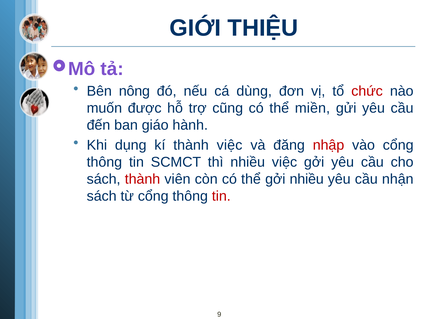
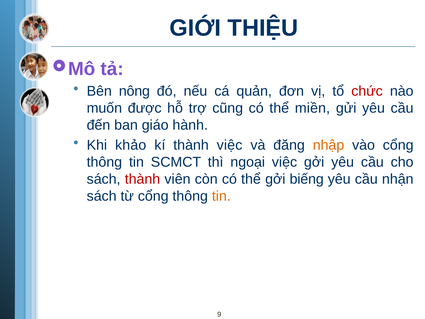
dùng: dùng -> quản (254, 91)
dụng: dụng -> khảo (131, 145)
nhập colour: red -> orange (329, 145)
thì nhiều: nhiều -> ngoại (248, 162)
gởi nhiều: nhiều -> biếng (307, 179)
tin colour: red -> orange (221, 196)
